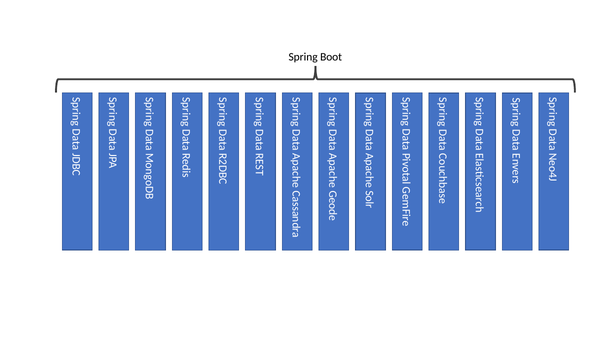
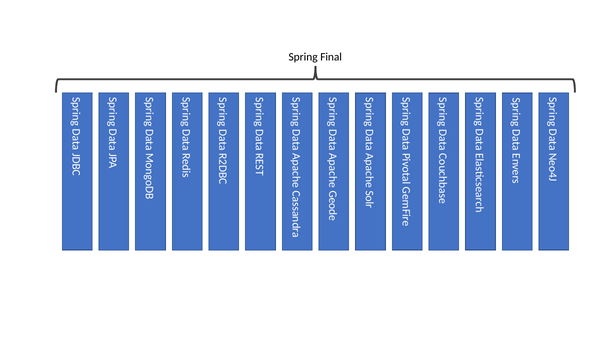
Boot: Boot -> Final (331, 57)
